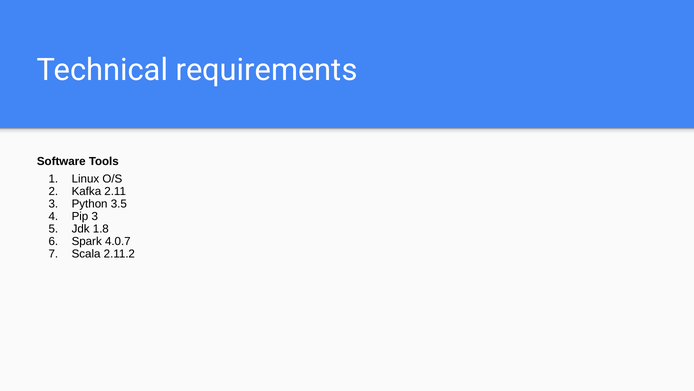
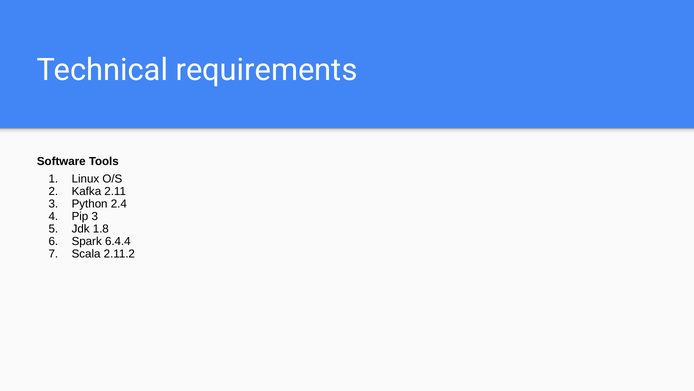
3.5: 3.5 -> 2.4 (119, 203)
4.0.7: 4.0.7 -> 6.4.4 (118, 241)
